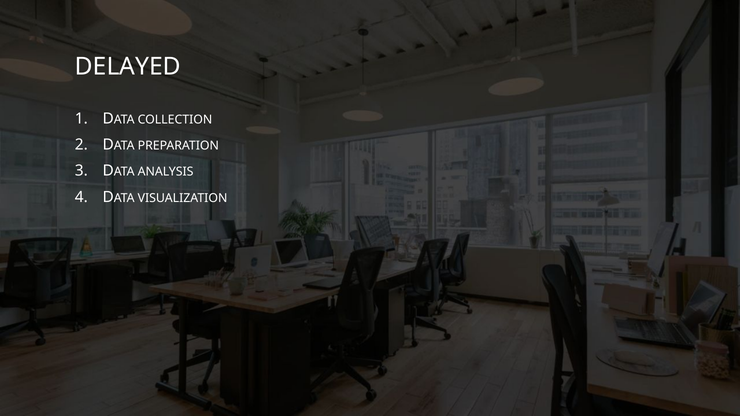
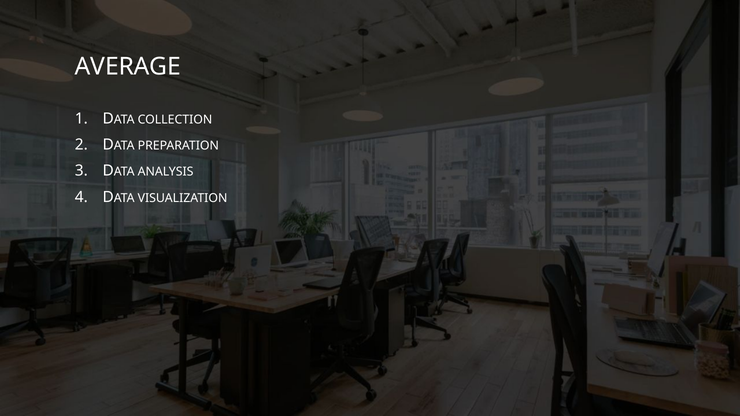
DELAYED: DELAYED -> AVERAGE (128, 67)
